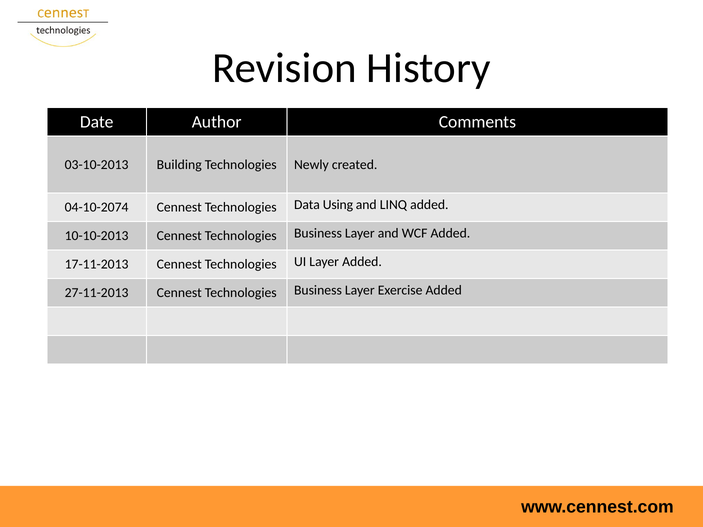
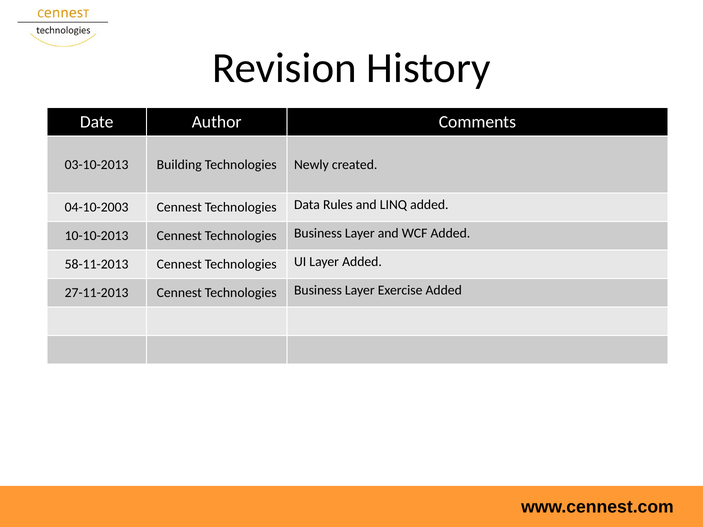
04-10-2074: 04-10-2074 -> 04-10-2003 (97, 207)
Using: Using -> Rules (338, 205)
17-11-2013: 17-11-2013 -> 58-11-2013 (97, 264)
